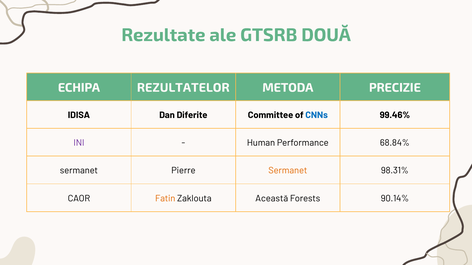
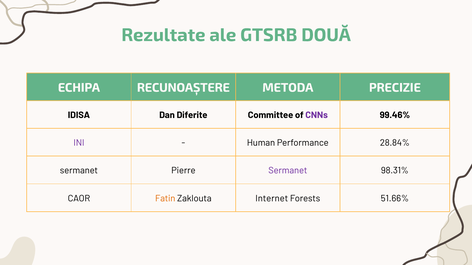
REZULTATELOR: REZULTATELOR -> RECUNOAȘTERE (183, 88)
CNNs colour: blue -> purple (317, 115)
68.84%: 68.84% -> 28.84% (395, 143)
Sermanet colour: orange -> purple (288, 171)
Această: Această -> Internet (272, 199)
90.14%: 90.14% -> 51.66% (395, 199)
